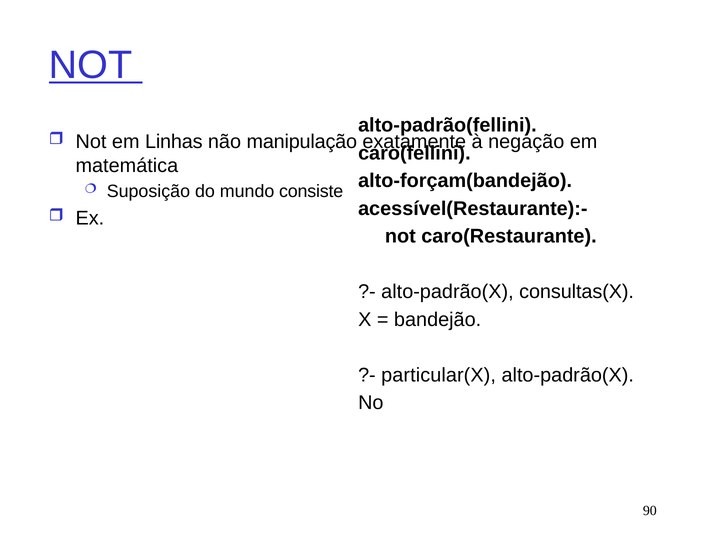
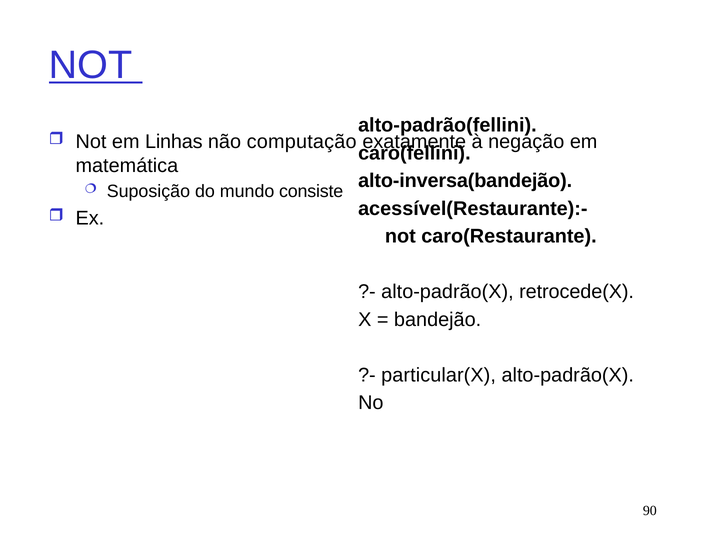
manipulação: manipulação -> computação (302, 142)
alto-forçam(bandejão: alto-forçam(bandejão -> alto-inversa(bandejão (465, 181)
consultas(X: consultas(X -> retrocede(X (577, 292)
